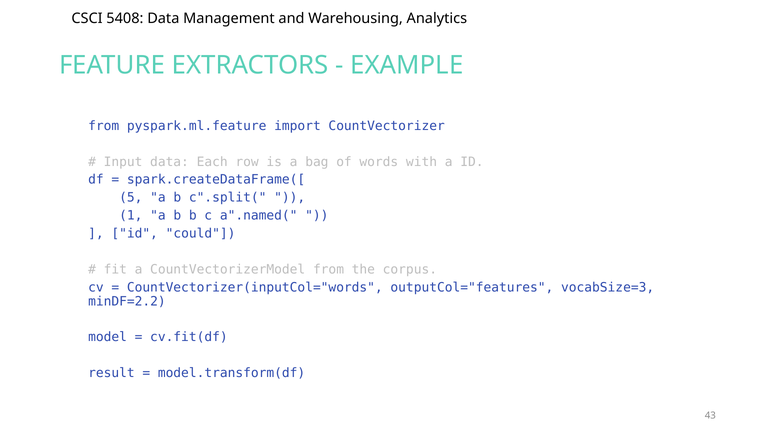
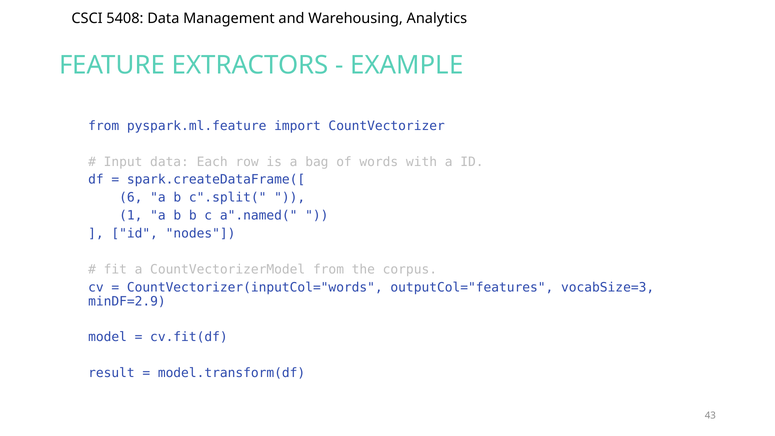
5: 5 -> 6 (131, 198)
could: could -> nodes (201, 233)
minDF=2.2: minDF=2.2 -> minDF=2.9 (127, 301)
